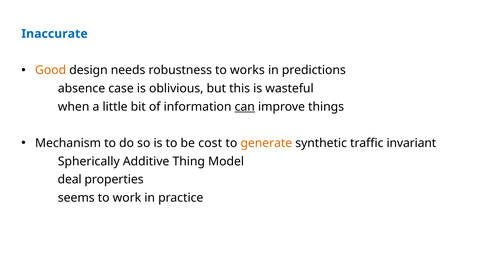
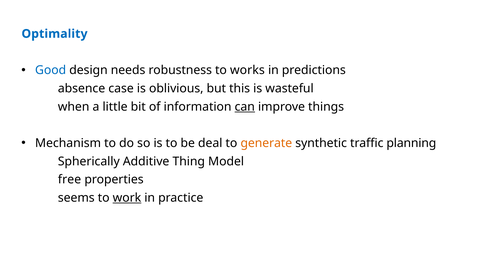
Inaccurate: Inaccurate -> Optimality (55, 34)
Good colour: orange -> blue (51, 70)
cost: cost -> deal (210, 143)
invariant: invariant -> planning (411, 143)
deal: deal -> free (70, 180)
work underline: none -> present (127, 198)
